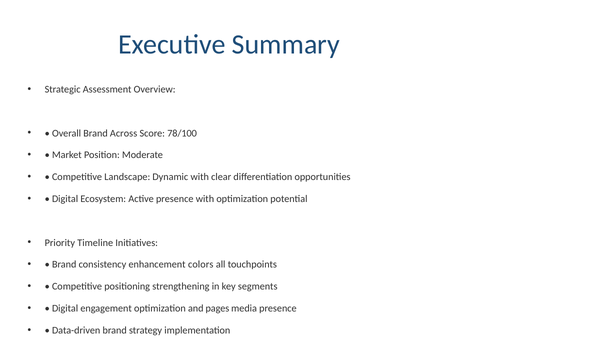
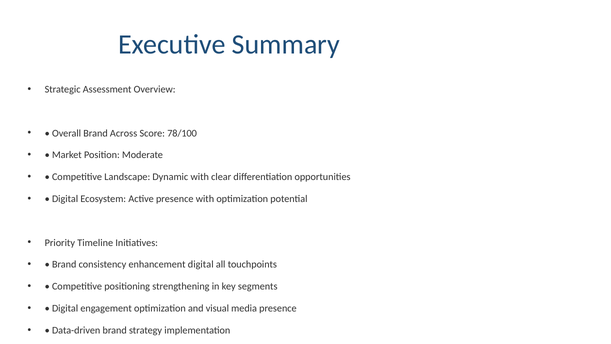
enhancement colors: colors -> digital (201, 264)
pages: pages -> visual (217, 308)
